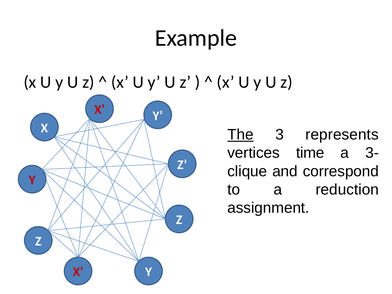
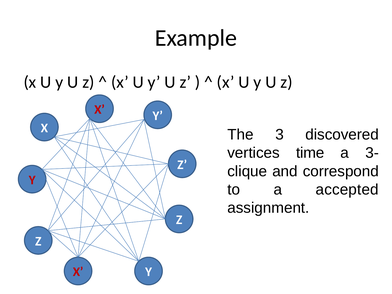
The underline: present -> none (241, 135)
represents: represents -> discovered (342, 135)
reduction: reduction -> accepted (347, 190)
